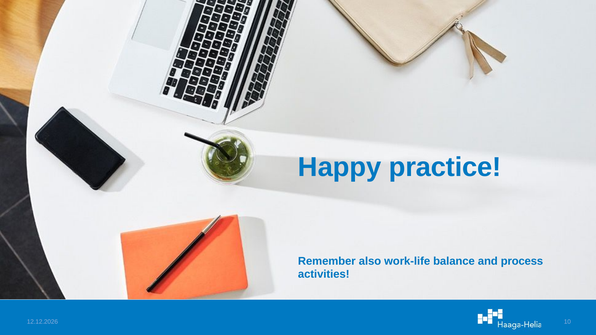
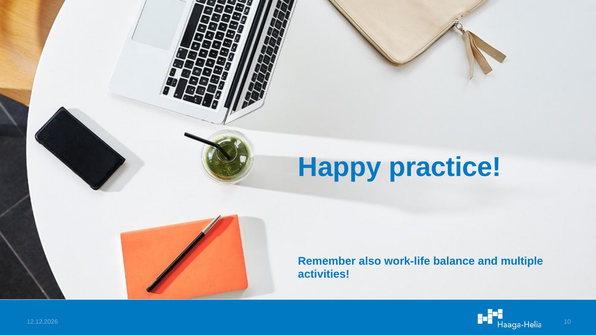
process: process -> multiple (522, 261)
